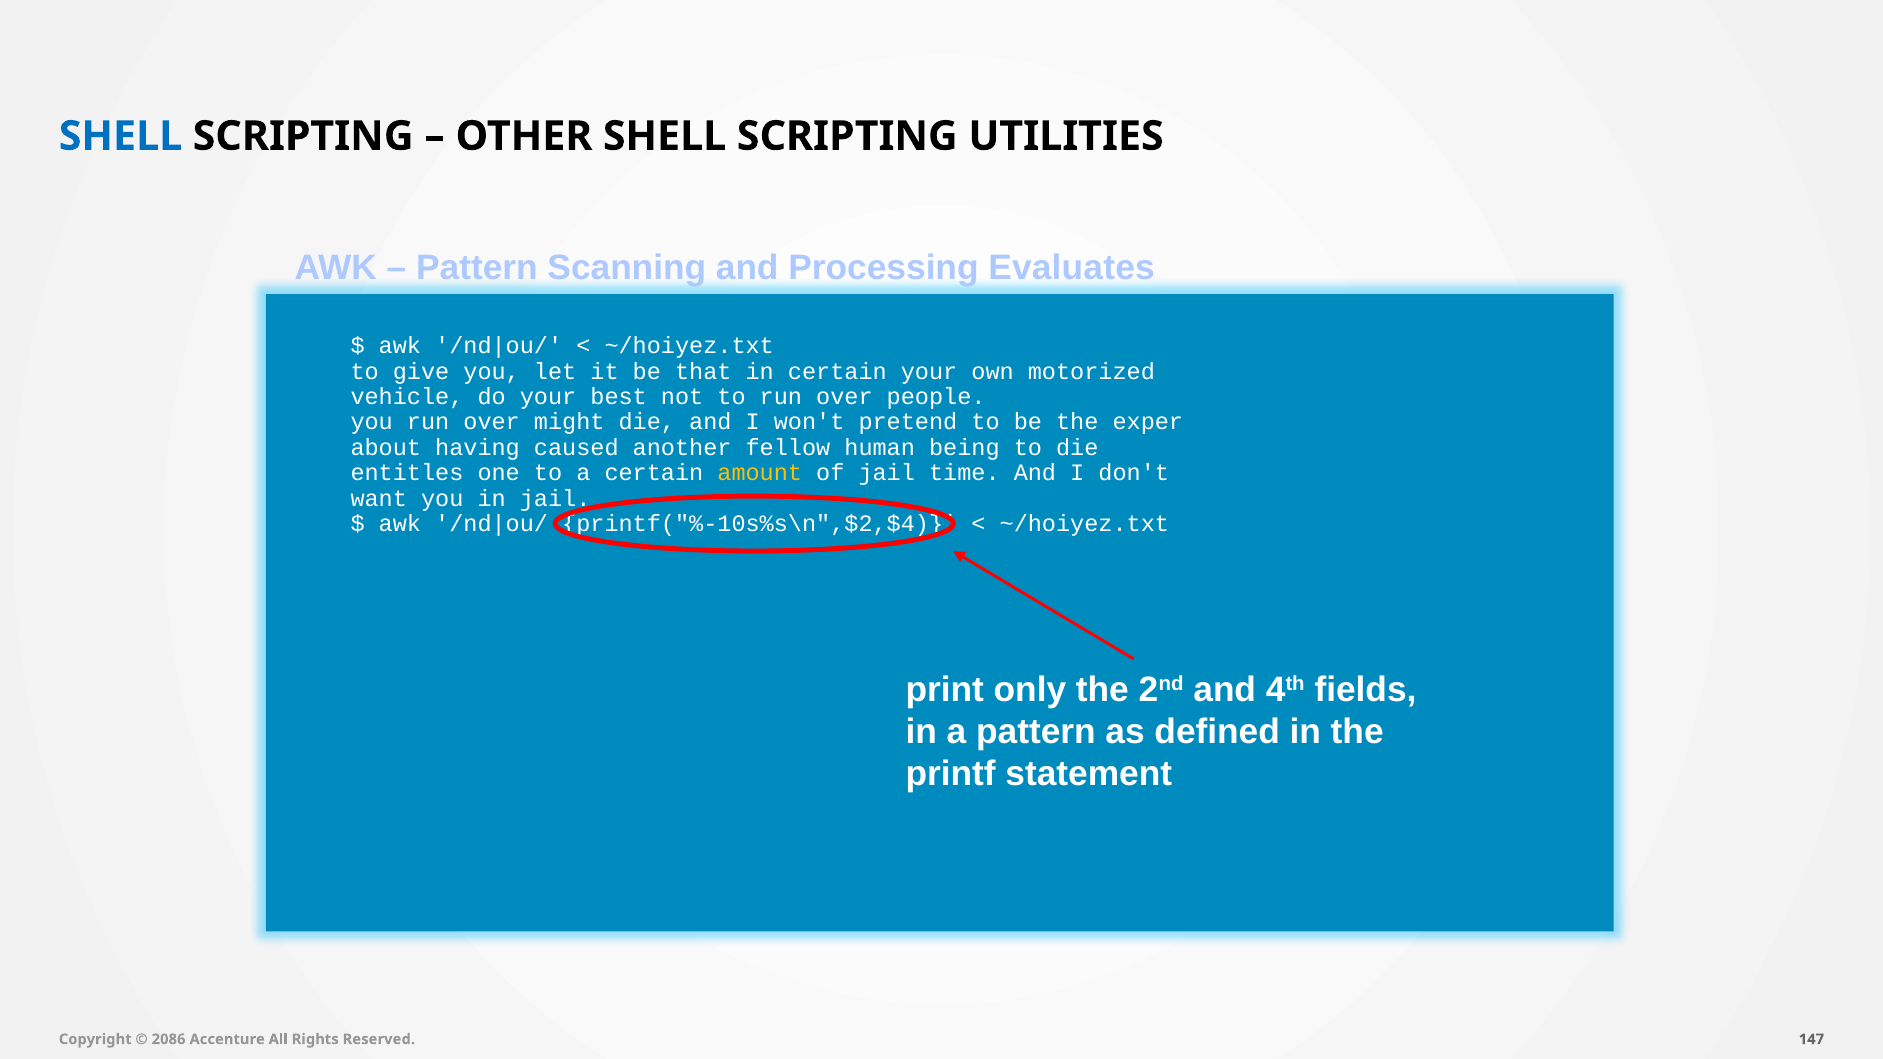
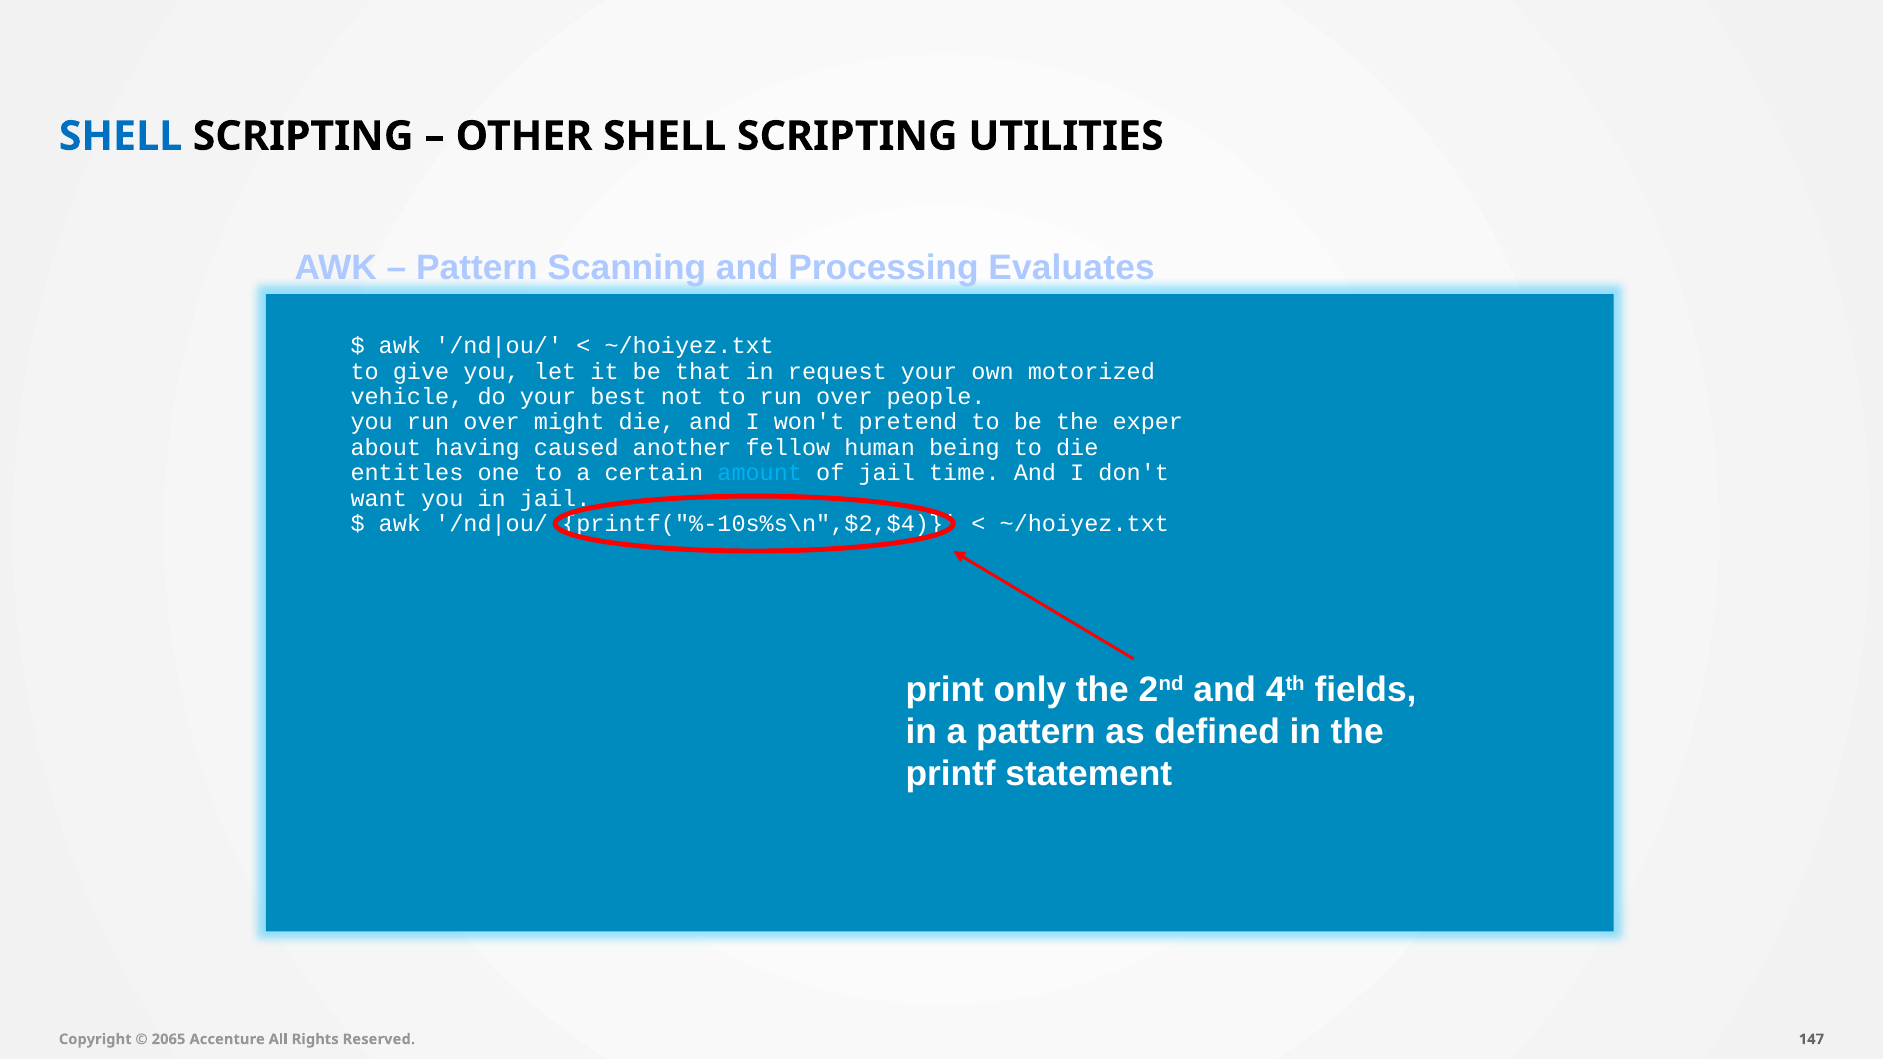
in certain: certain -> request (837, 371)
amount colour: yellow -> light blue (760, 473)
2086: 2086 -> 2065 (169, 1039)
